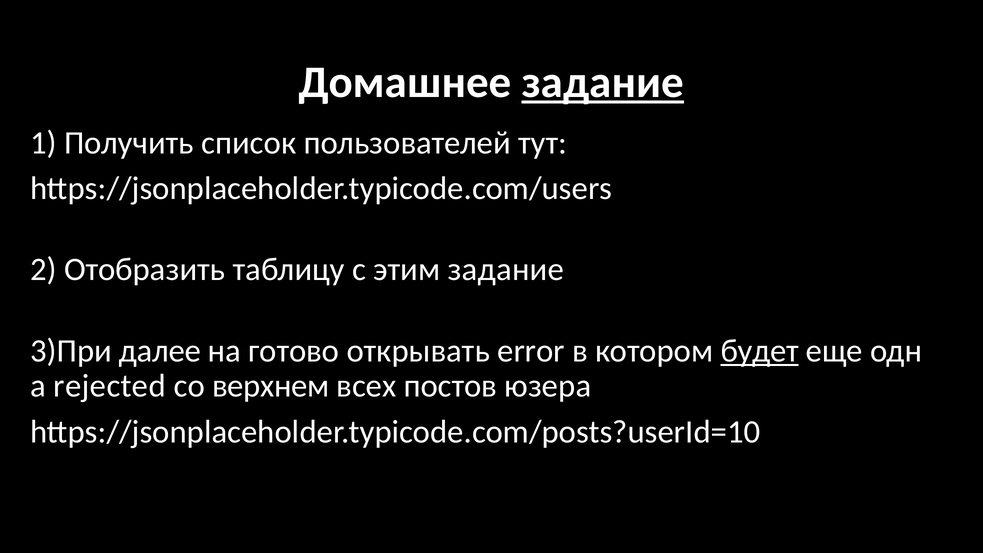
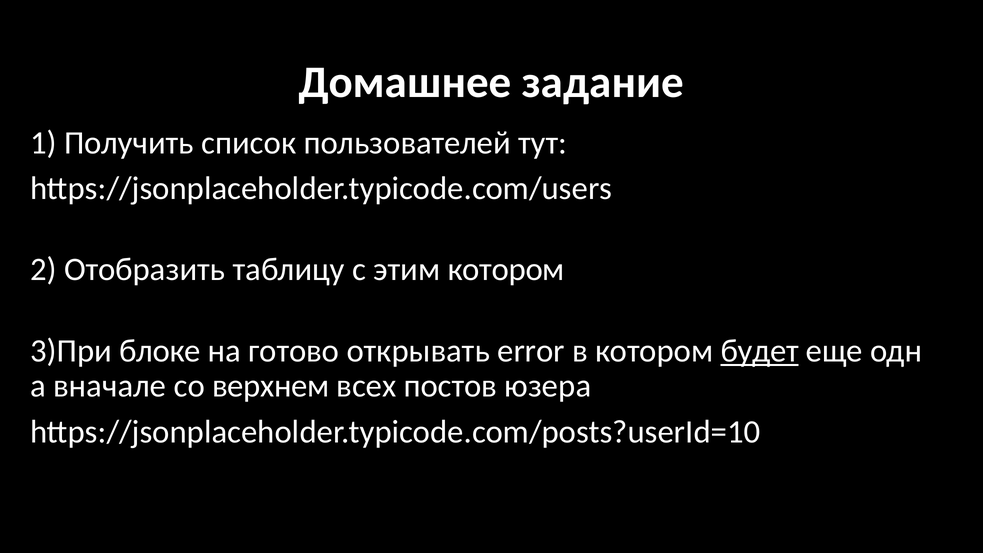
задание underline: present -> none (603, 83)
этим задание: задание -> котором (506, 270)
далее: далее -> блоке (160, 351)
rejected: rejected -> вначале (110, 386)
